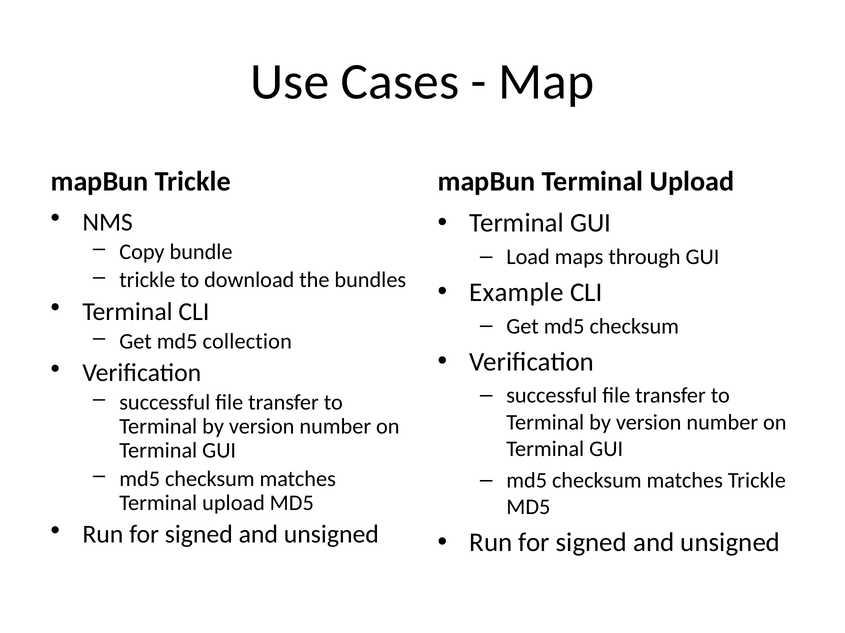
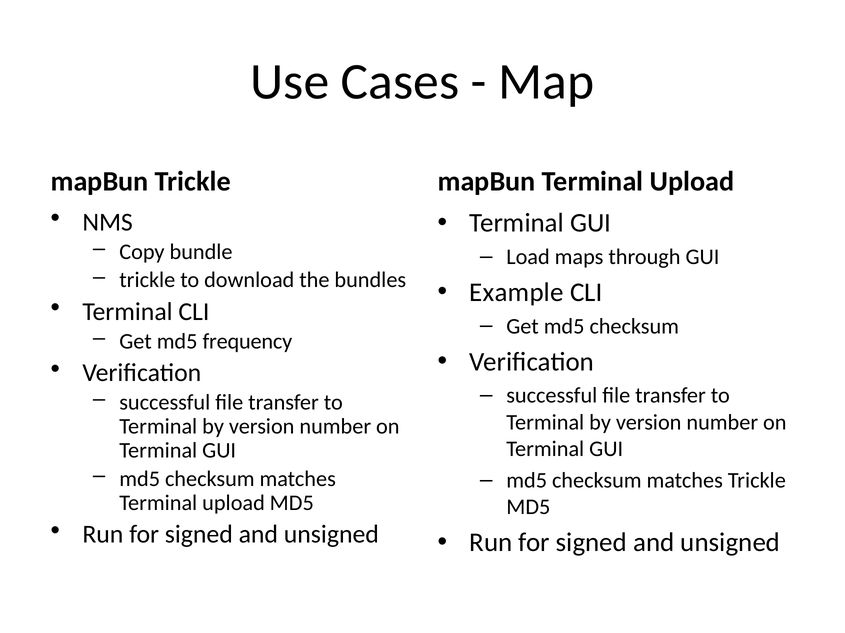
collection: collection -> frequency (247, 342)
